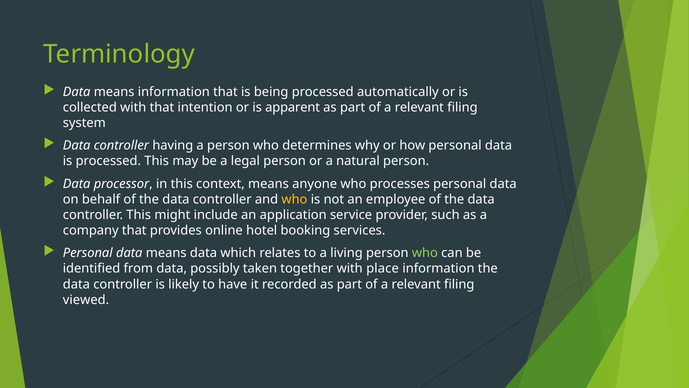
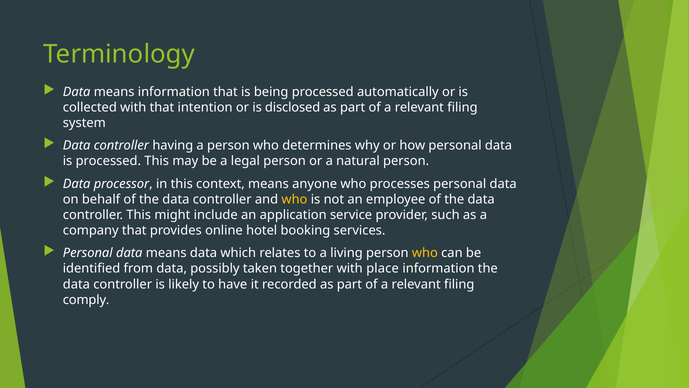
apparent: apparent -> disclosed (293, 107)
who colour: light green -> yellow (425, 253)
viewed: viewed -> comply (86, 299)
